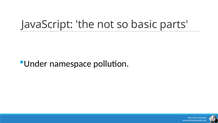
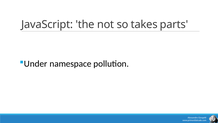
basic: basic -> takes (144, 24)
